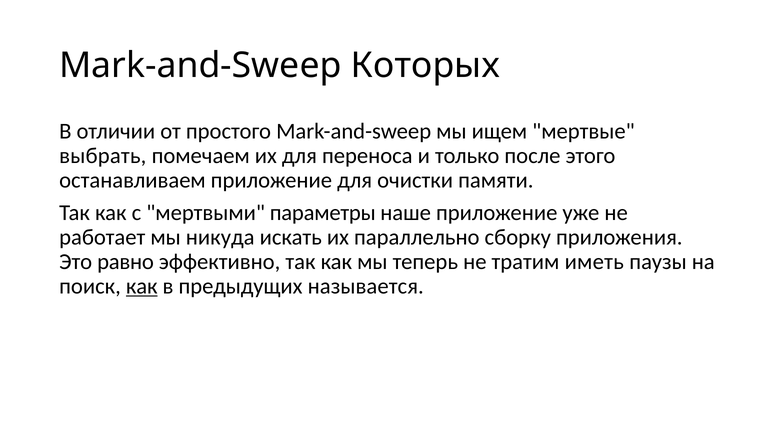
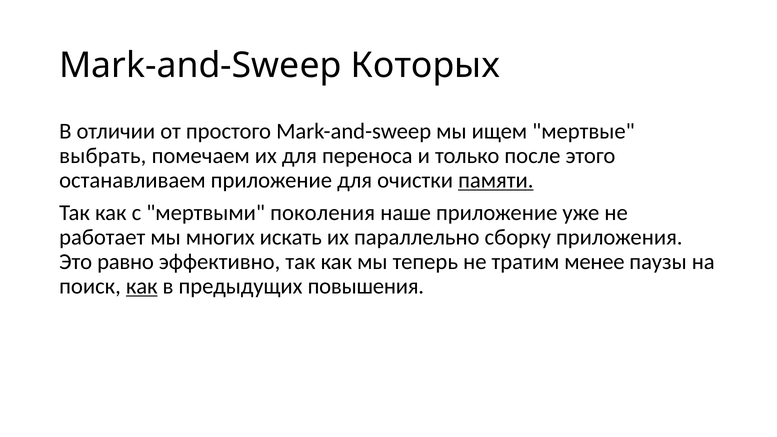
памяти underline: none -> present (496, 180)
параметры: параметры -> поколения (323, 213)
никуда: никуда -> многих (220, 237)
иметь: иметь -> менее (594, 262)
называется: называется -> повышения (366, 286)
